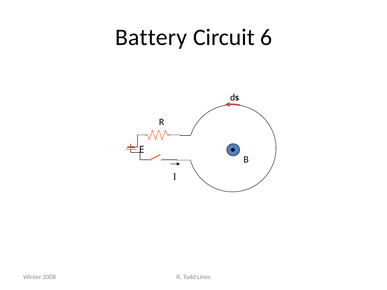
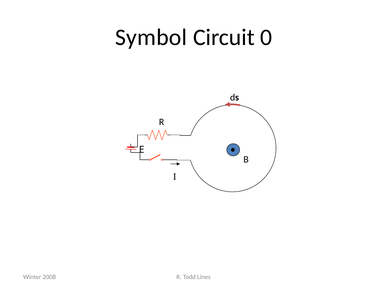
Battery: Battery -> Symbol (151, 37)
6: 6 -> 0 (266, 37)
